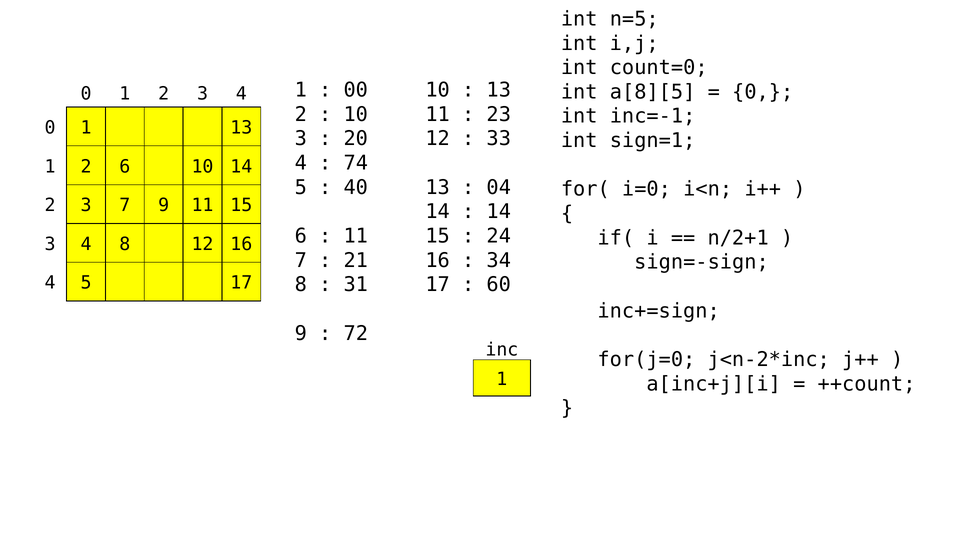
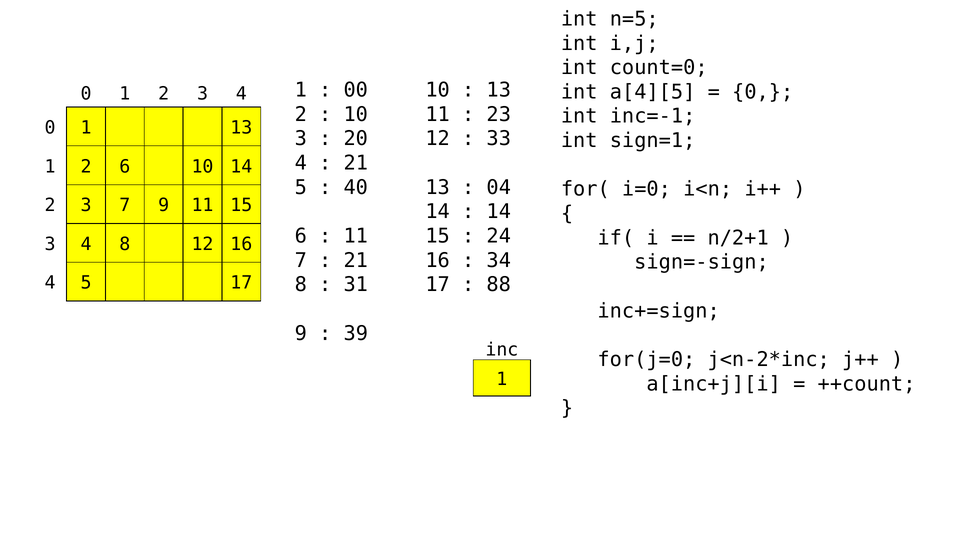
a[8][5: a[8][5 -> a[4][5 (653, 92)
74: 74 -> 21 (356, 163)
60: 60 -> 88 (499, 285)
72: 72 -> 39 (356, 334)
